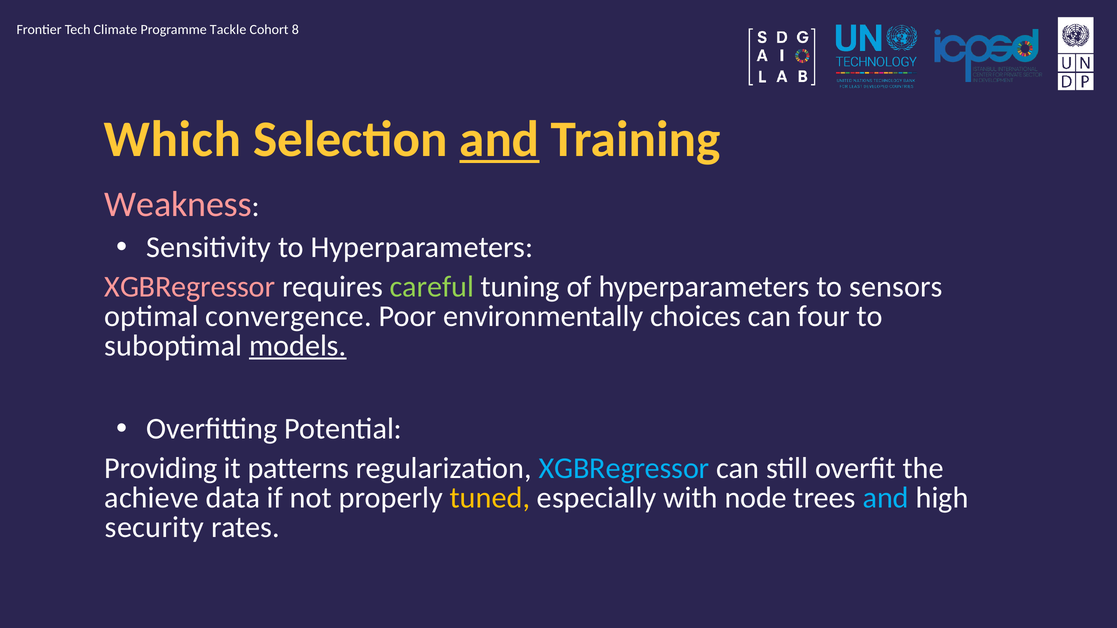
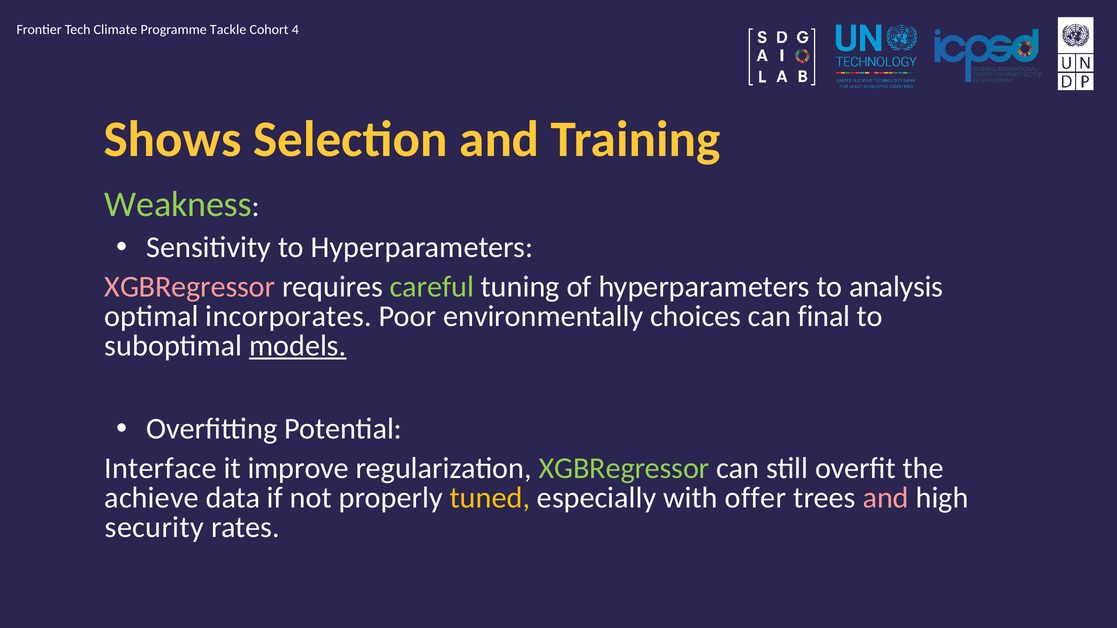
8: 8 -> 4 (295, 30)
Which: Which -> Shows (173, 139)
and underline: present -> none (499, 139)
Weakness colour: pink -> light green (178, 204)
sensors: sensors -> analysis (896, 287)
convergence: convergence -> incorporates (289, 316)
four: four -> final (824, 316)
Providing: Providing -> Interface (161, 469)
patterns: patterns -> improve (298, 469)
XGBRegressor colour: light blue -> light green (624, 469)
node: node -> offer (755, 498)
and colour: light blue -> pink (886, 498)
